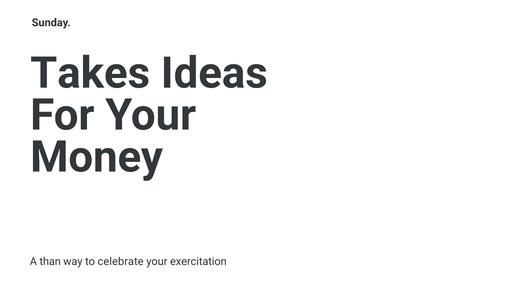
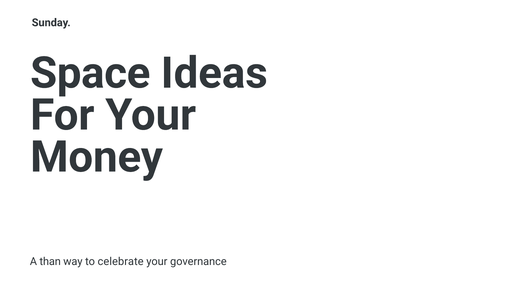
Takes: Takes -> Space (90, 73)
exercitation: exercitation -> governance (198, 261)
